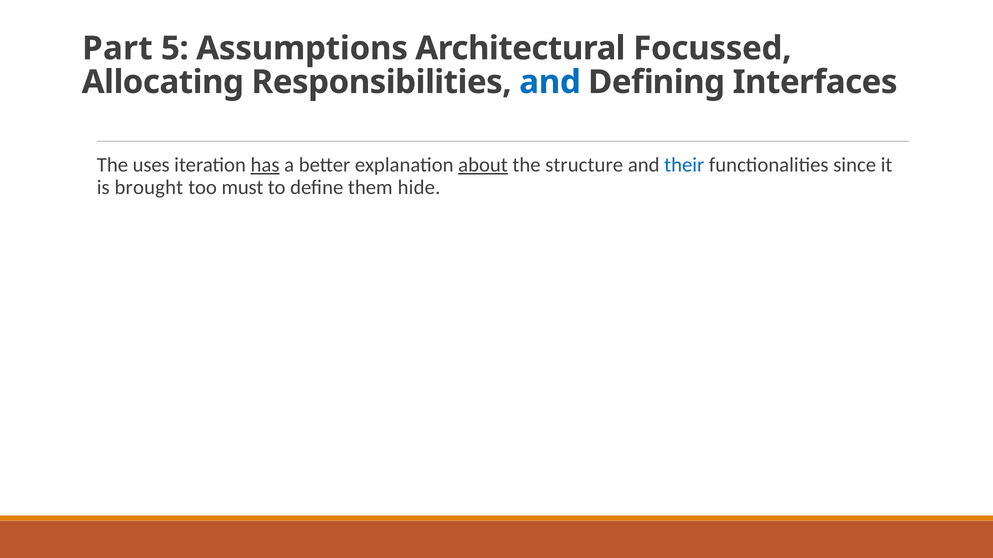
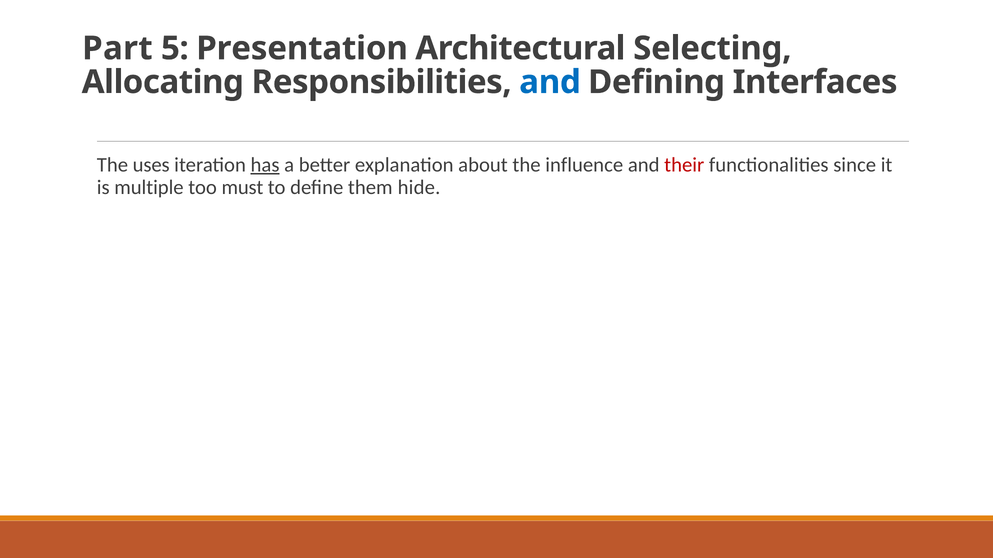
Assumptions: Assumptions -> Presentation (302, 48)
Focussed: Focussed -> Selecting (712, 48)
about underline: present -> none (483, 165)
structure: structure -> influence (584, 165)
their colour: blue -> red (684, 165)
brought: brought -> multiple (149, 188)
